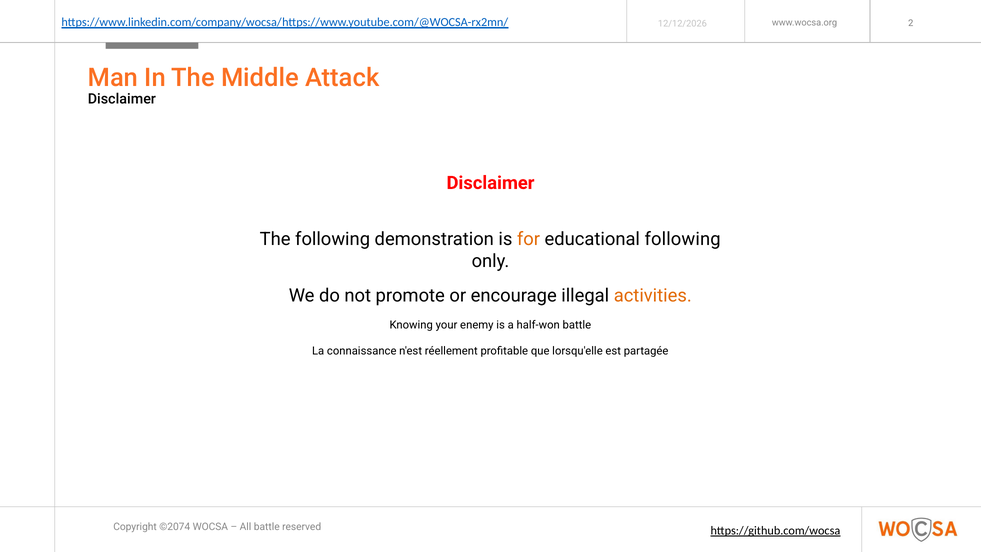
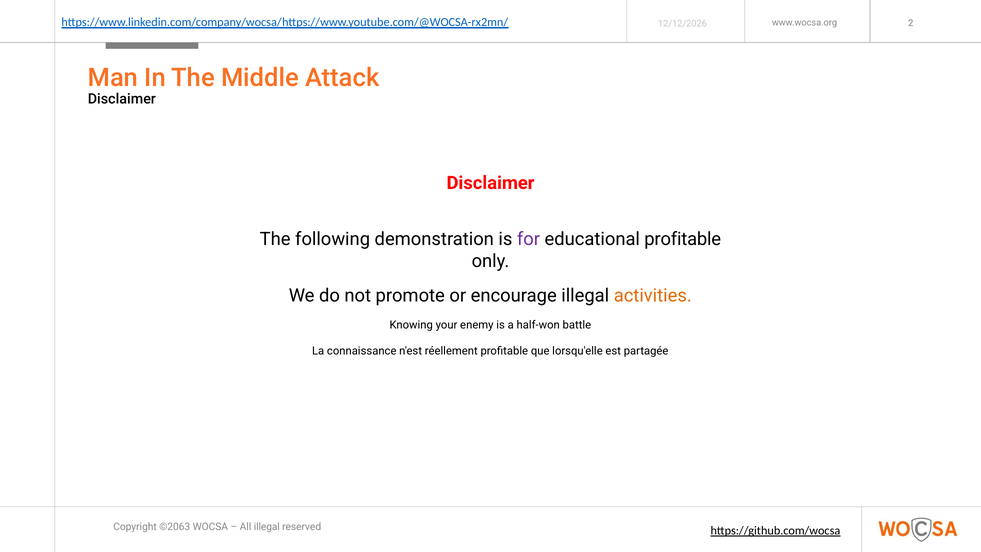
for colour: orange -> purple (528, 239)
educational following: following -> profitable (683, 239)
©2074: ©2074 -> ©2063 (175, 527)
All battle: battle -> illegal (267, 527)
